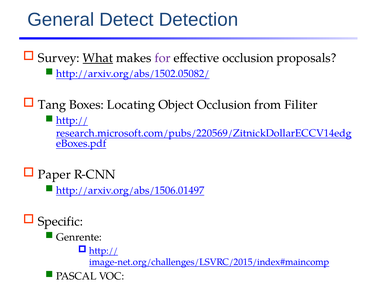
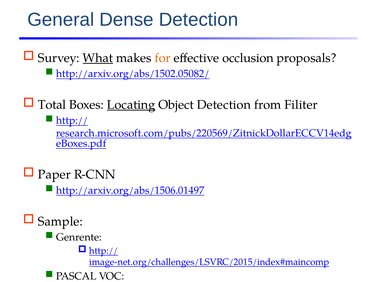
Detect: Detect -> Dense (127, 20)
for colour: purple -> orange (163, 58)
Tang: Tang -> Total (52, 105)
Locating underline: none -> present (131, 105)
Object Occlusion: Occlusion -> Detection (224, 105)
Specific: Specific -> Sample (60, 221)
